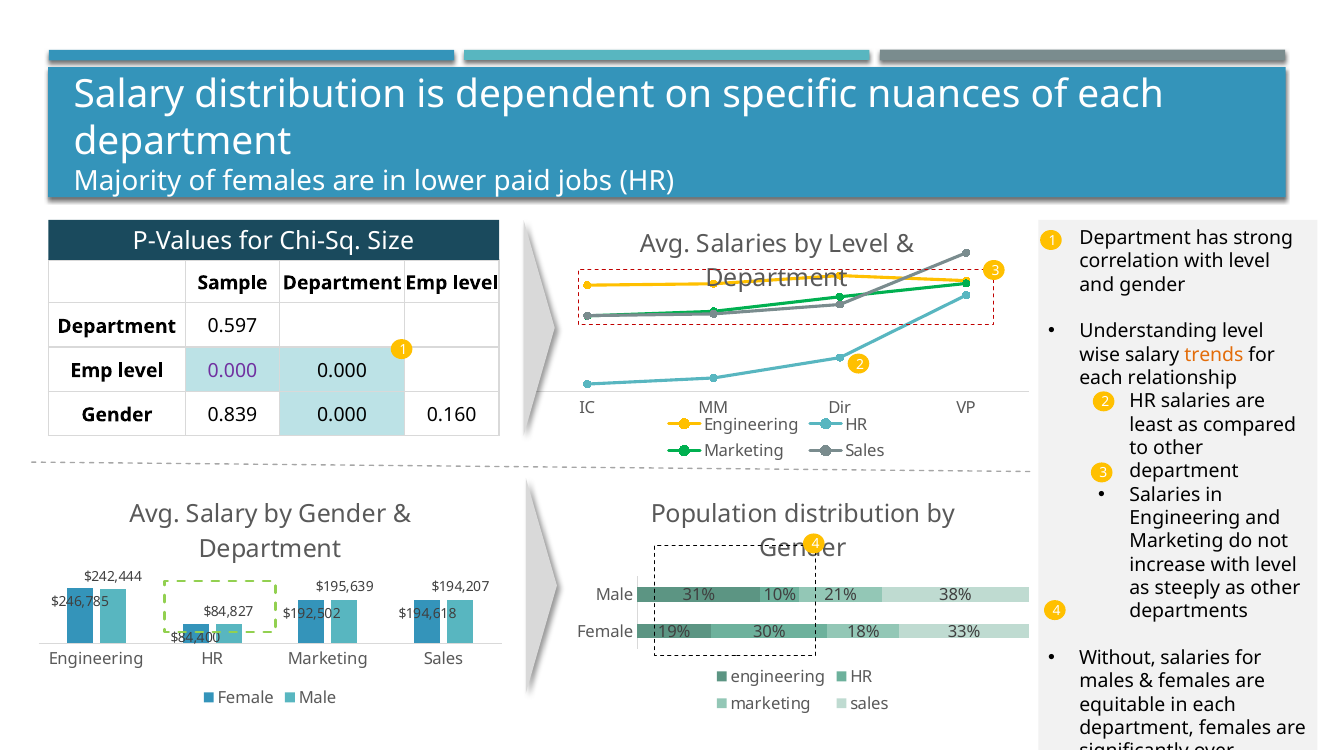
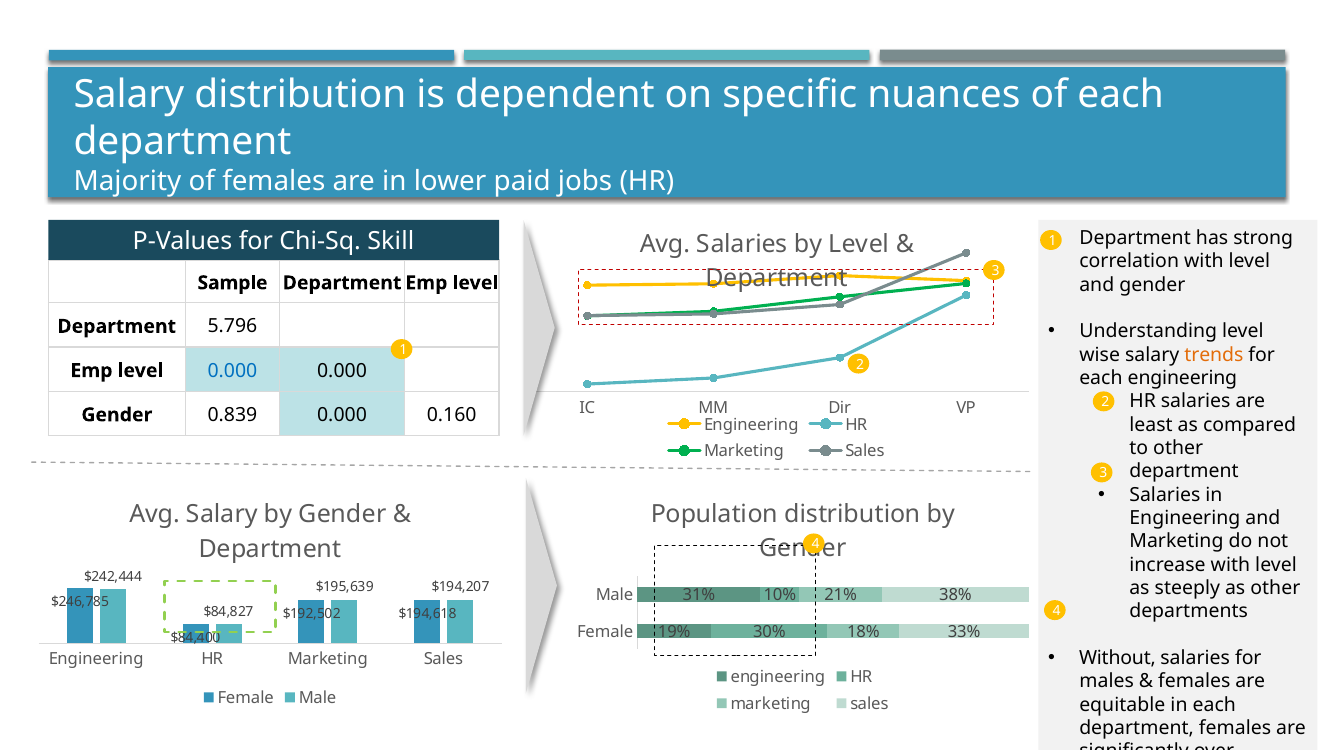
Size: Size -> Skill (391, 242)
0.597: 0.597 -> 5.796 (232, 327)
0.000 colour: purple -> blue (232, 371)
each relationship: relationship -> engineering (1182, 378)
